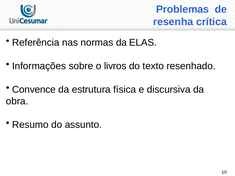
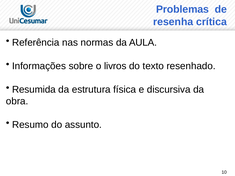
ELAS: ELAS -> AULA (143, 43)
Convence: Convence -> Resumida (34, 90)
